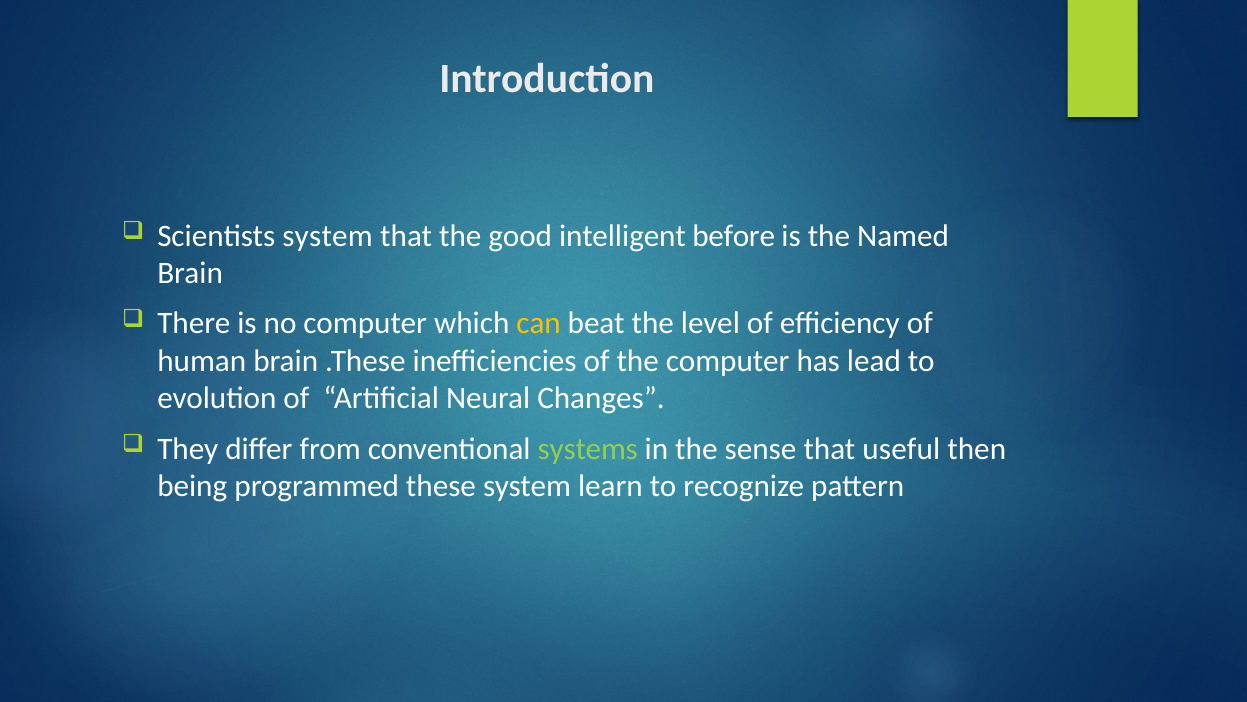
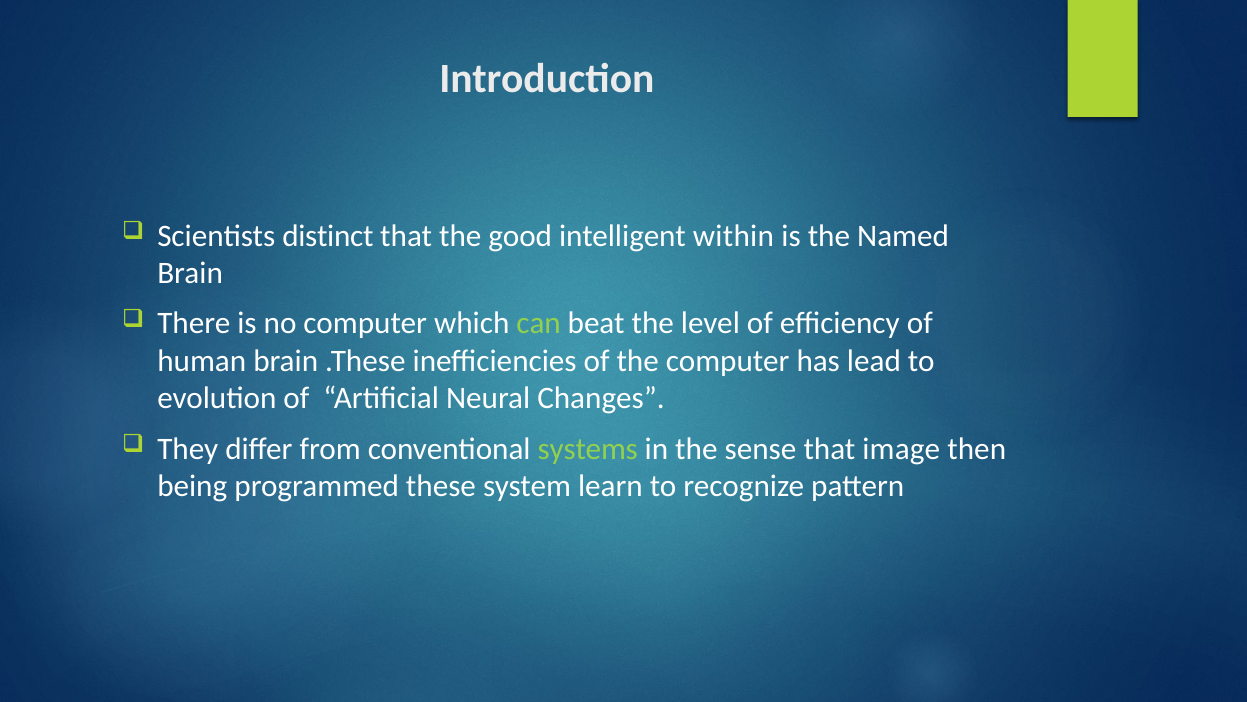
Scientists system: system -> distinct (328, 236)
before: before -> within (733, 236)
can colour: yellow -> light green (539, 323)
useful: useful -> image (901, 449)
